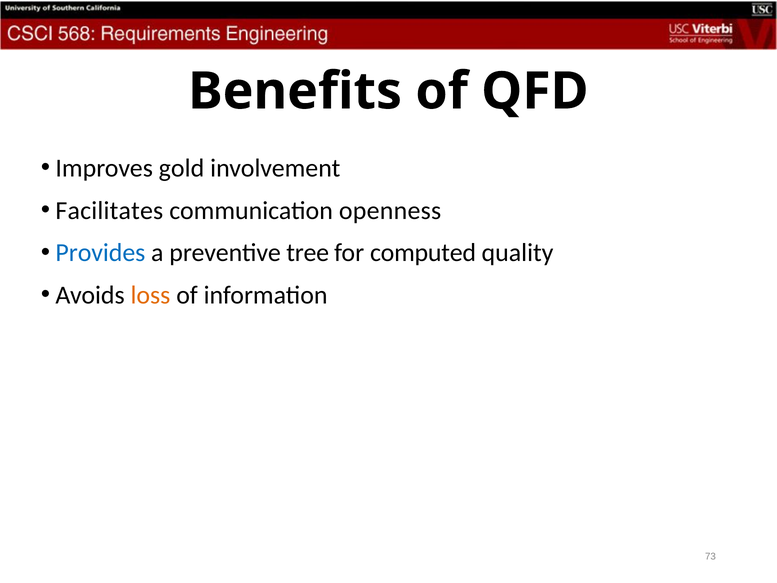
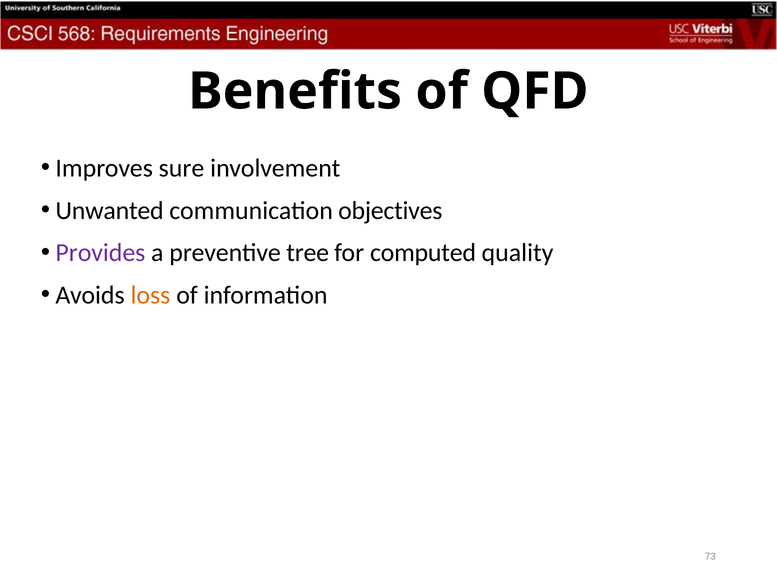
gold: gold -> sure (182, 168)
Facilitates: Facilitates -> Unwanted (110, 211)
openness: openness -> objectives (390, 211)
Provides colour: blue -> purple (100, 253)
